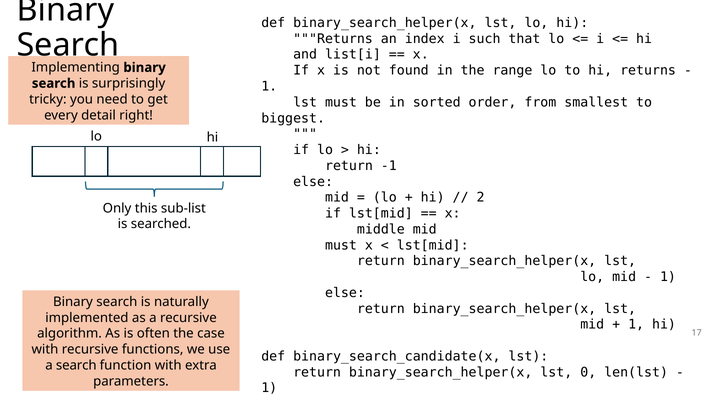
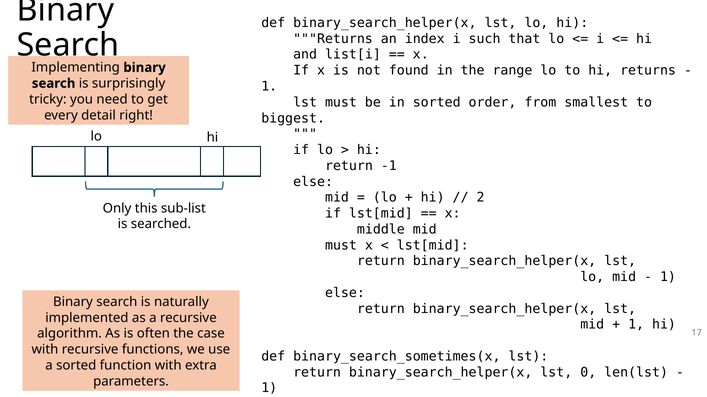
binary_search_candidate(x: binary_search_candidate(x -> binary_search_sometimes(x (397, 357)
a search: search -> sorted (76, 366)
